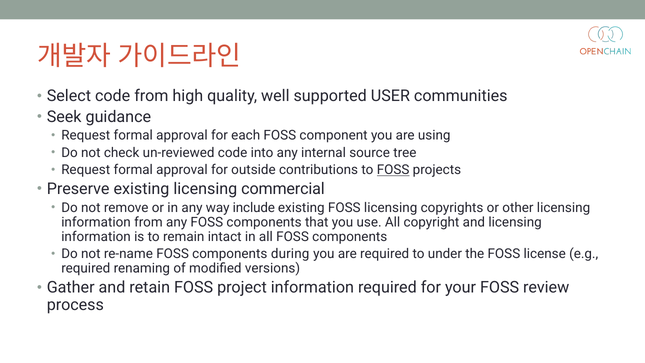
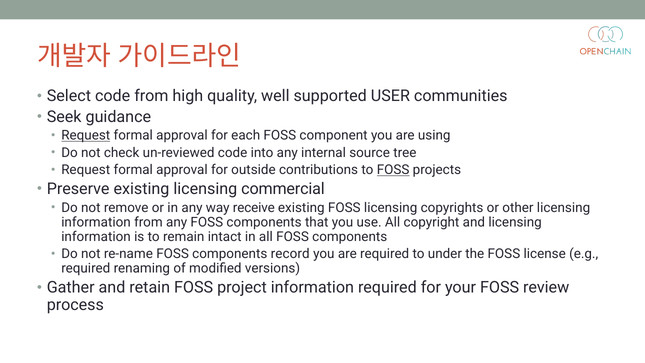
Request underline: none -> present (86, 135)
include: include -> receive (254, 208)
during: during -> record (290, 254)
